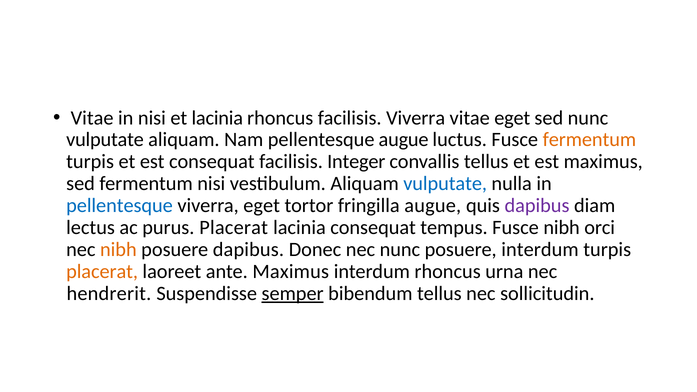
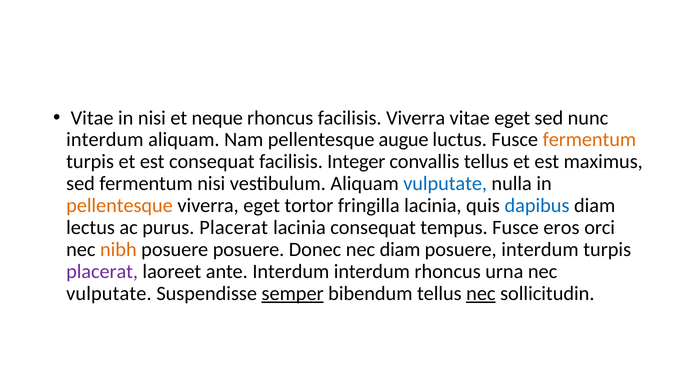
et lacinia: lacinia -> neque (217, 118)
vulputate: vulputate -> interdum (105, 140)
pellentesque colour: blue -> orange (120, 206)
fringilla augue: augue -> lacinia (433, 206)
dapibus colour: purple -> blue (537, 206)
Fusce nibh: nibh -> eros (561, 228)
posuere dapibus: dapibus -> posuere (249, 250)
nec nunc: nunc -> diam (400, 250)
placerat colour: orange -> purple (102, 272)
ante Maximus: Maximus -> Interdum (291, 272)
hendrerit: hendrerit -> vulputate (109, 294)
nec underline: none -> present (481, 294)
